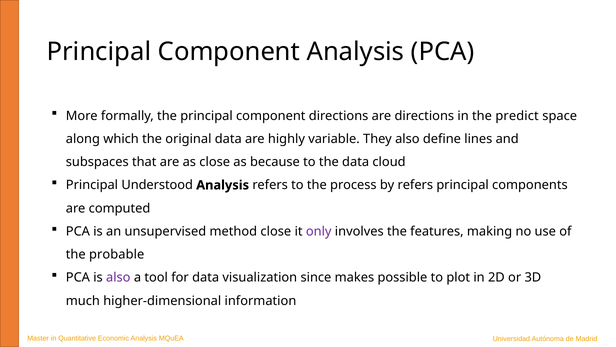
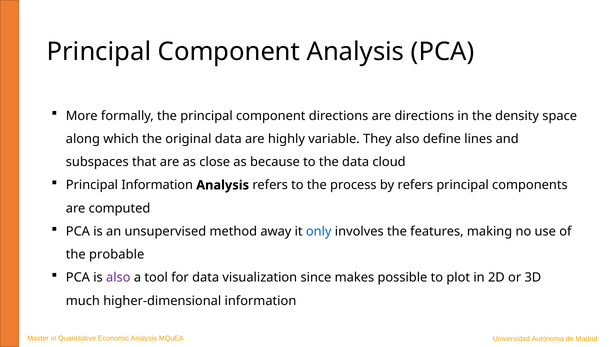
predict: predict -> density (517, 116)
Principal Understood: Understood -> Information (157, 185)
method close: close -> away (276, 231)
only colour: purple -> blue (319, 231)
